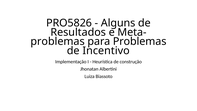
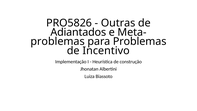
Alguns: Alguns -> Outras (118, 23)
Resultados: Resultados -> Adiantados (78, 32)
